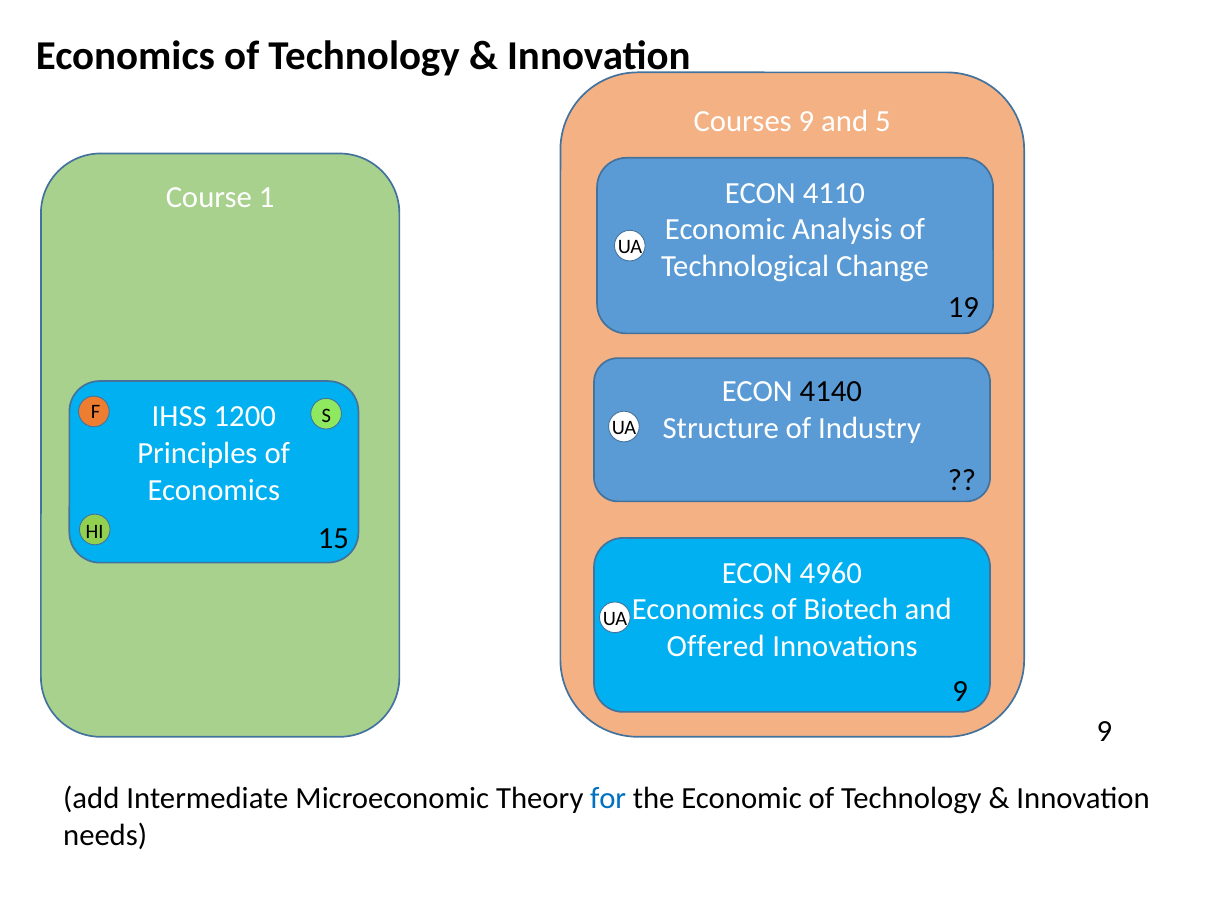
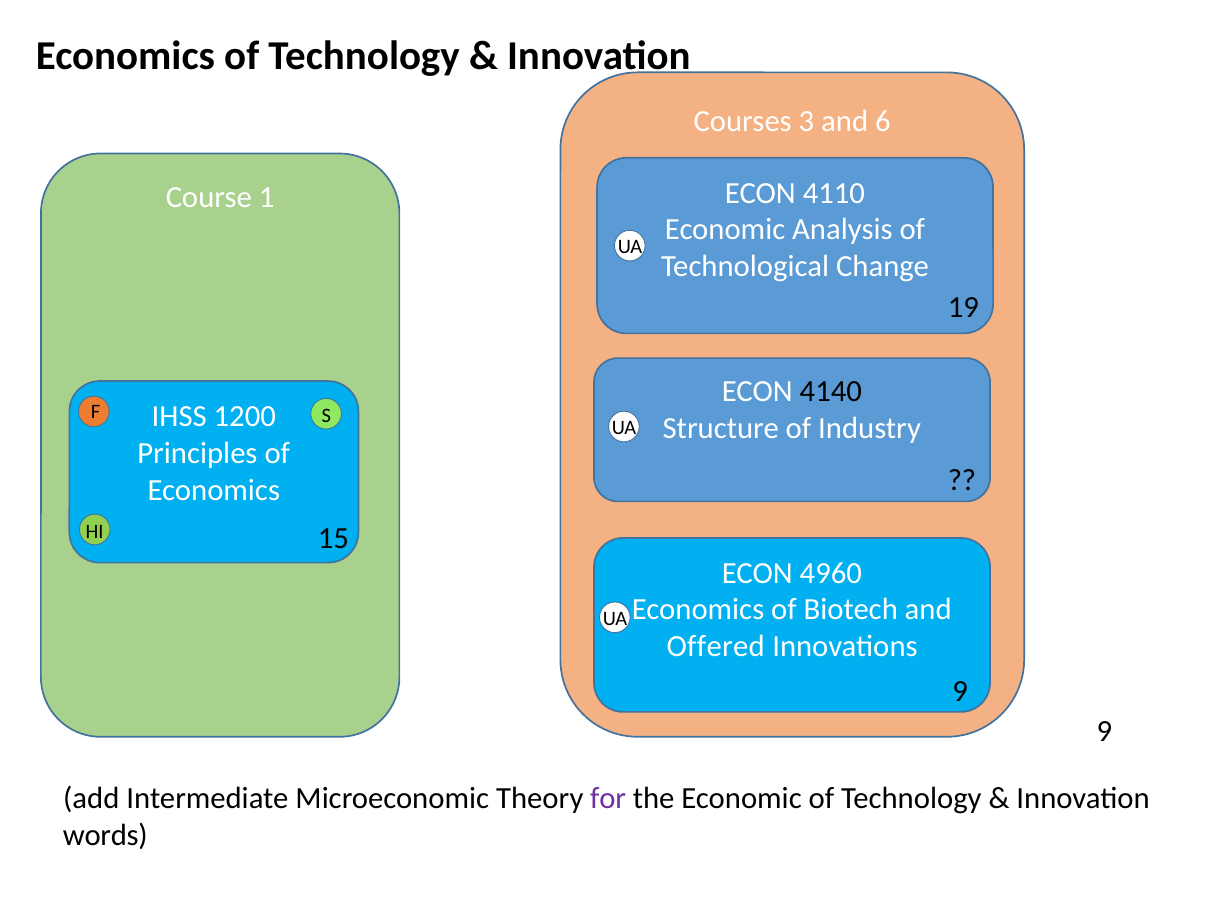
Courses 9: 9 -> 3 (806, 122)
5: 5 -> 6 (883, 122)
for colour: blue -> purple (608, 799)
needs: needs -> words (105, 836)
